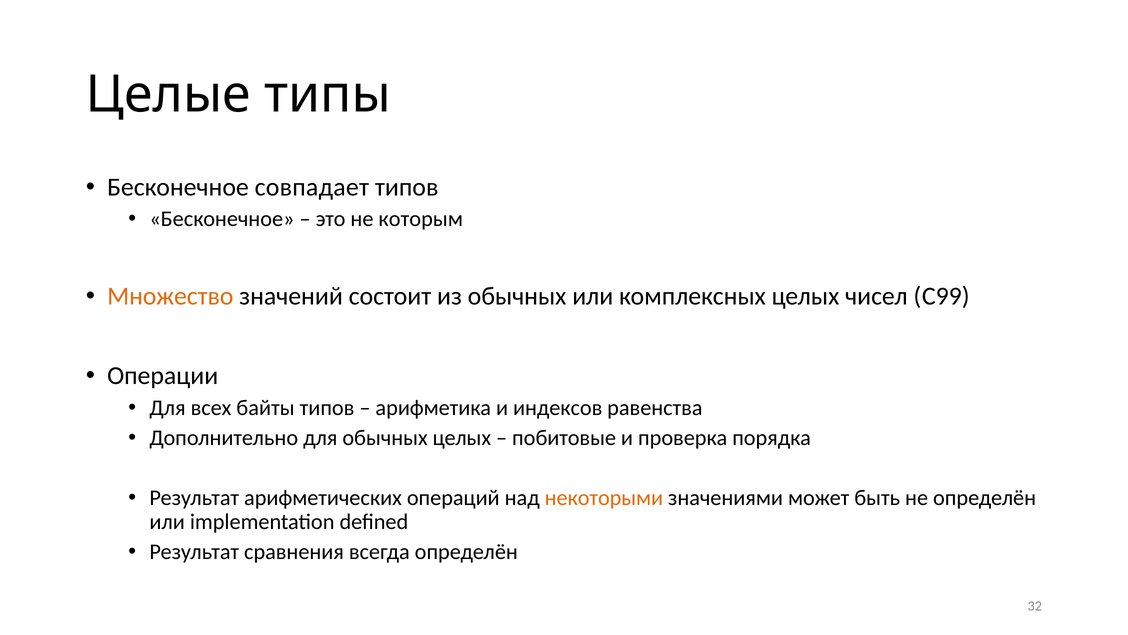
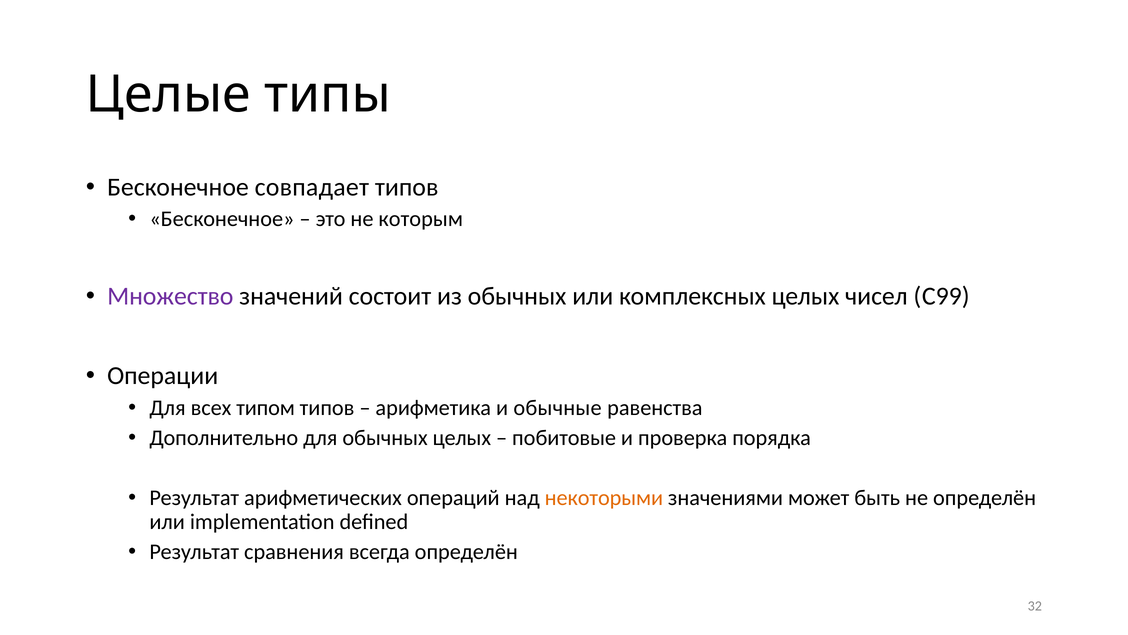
Множество colour: orange -> purple (170, 296)
байты: байты -> типом (266, 407)
индексов: индексов -> обычные (558, 407)
